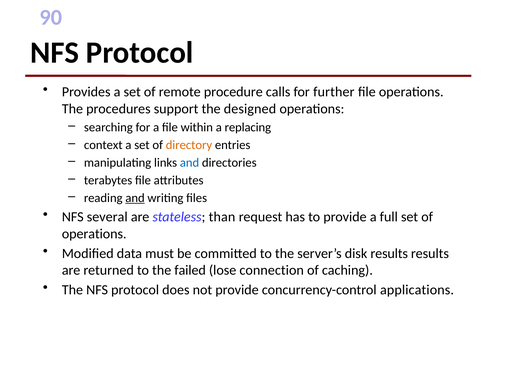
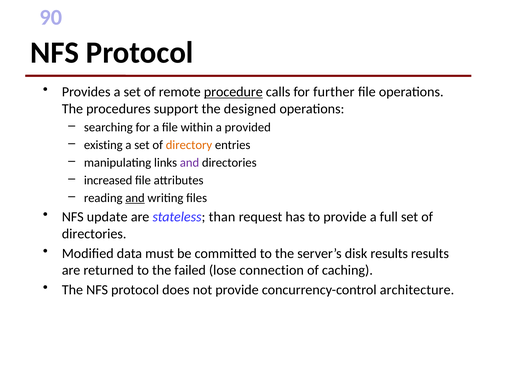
procedure underline: none -> present (233, 92)
replacing: replacing -> provided (248, 127)
context: context -> existing (103, 145)
and colour: blue -> purple (190, 163)
terabytes: terabytes -> increased (108, 180)
several: several -> update (107, 217)
operations: operations -> directories (94, 234)
applications: applications -> architecture (417, 290)
